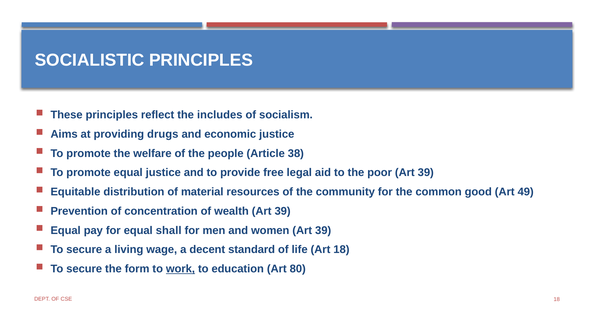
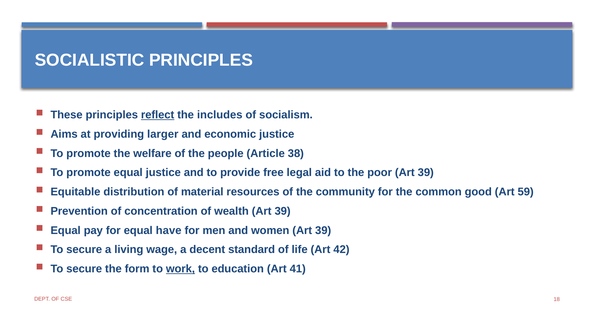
reflect underline: none -> present (158, 115)
drugs: drugs -> larger (163, 134)
49: 49 -> 59 (526, 192)
shall: shall -> have (169, 230)
Art 18: 18 -> 42 (341, 250)
80: 80 -> 41 (298, 269)
